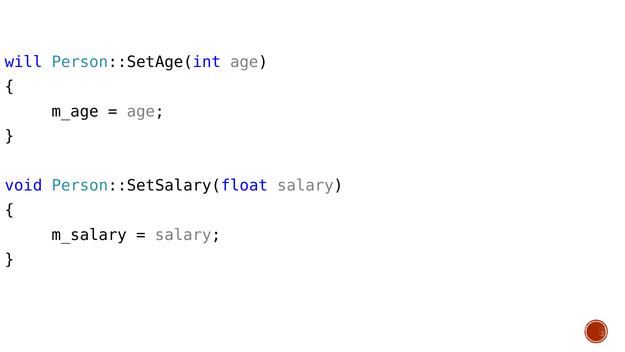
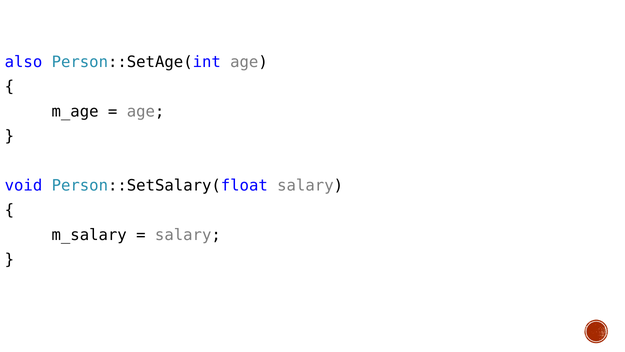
will: will -> also (23, 62)
